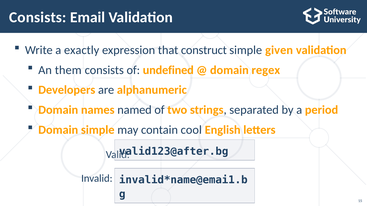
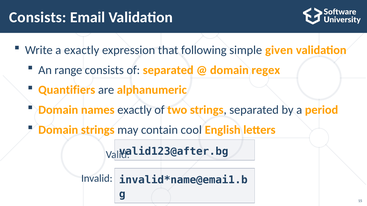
construct: construct -> following (204, 50)
them: them -> range (68, 70)
of undefined: undefined -> separated (168, 70)
Developers: Developers -> Quantifiers (67, 90)
names named: named -> exactly (135, 110)
Domain simple: simple -> strings (98, 130)
